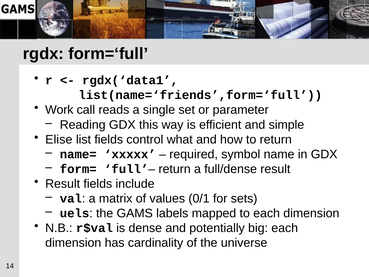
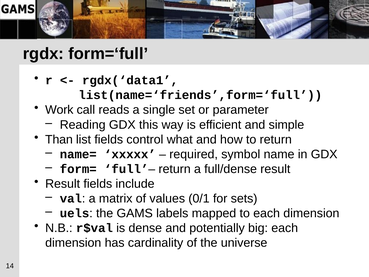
Elise: Elise -> Than (59, 139)
